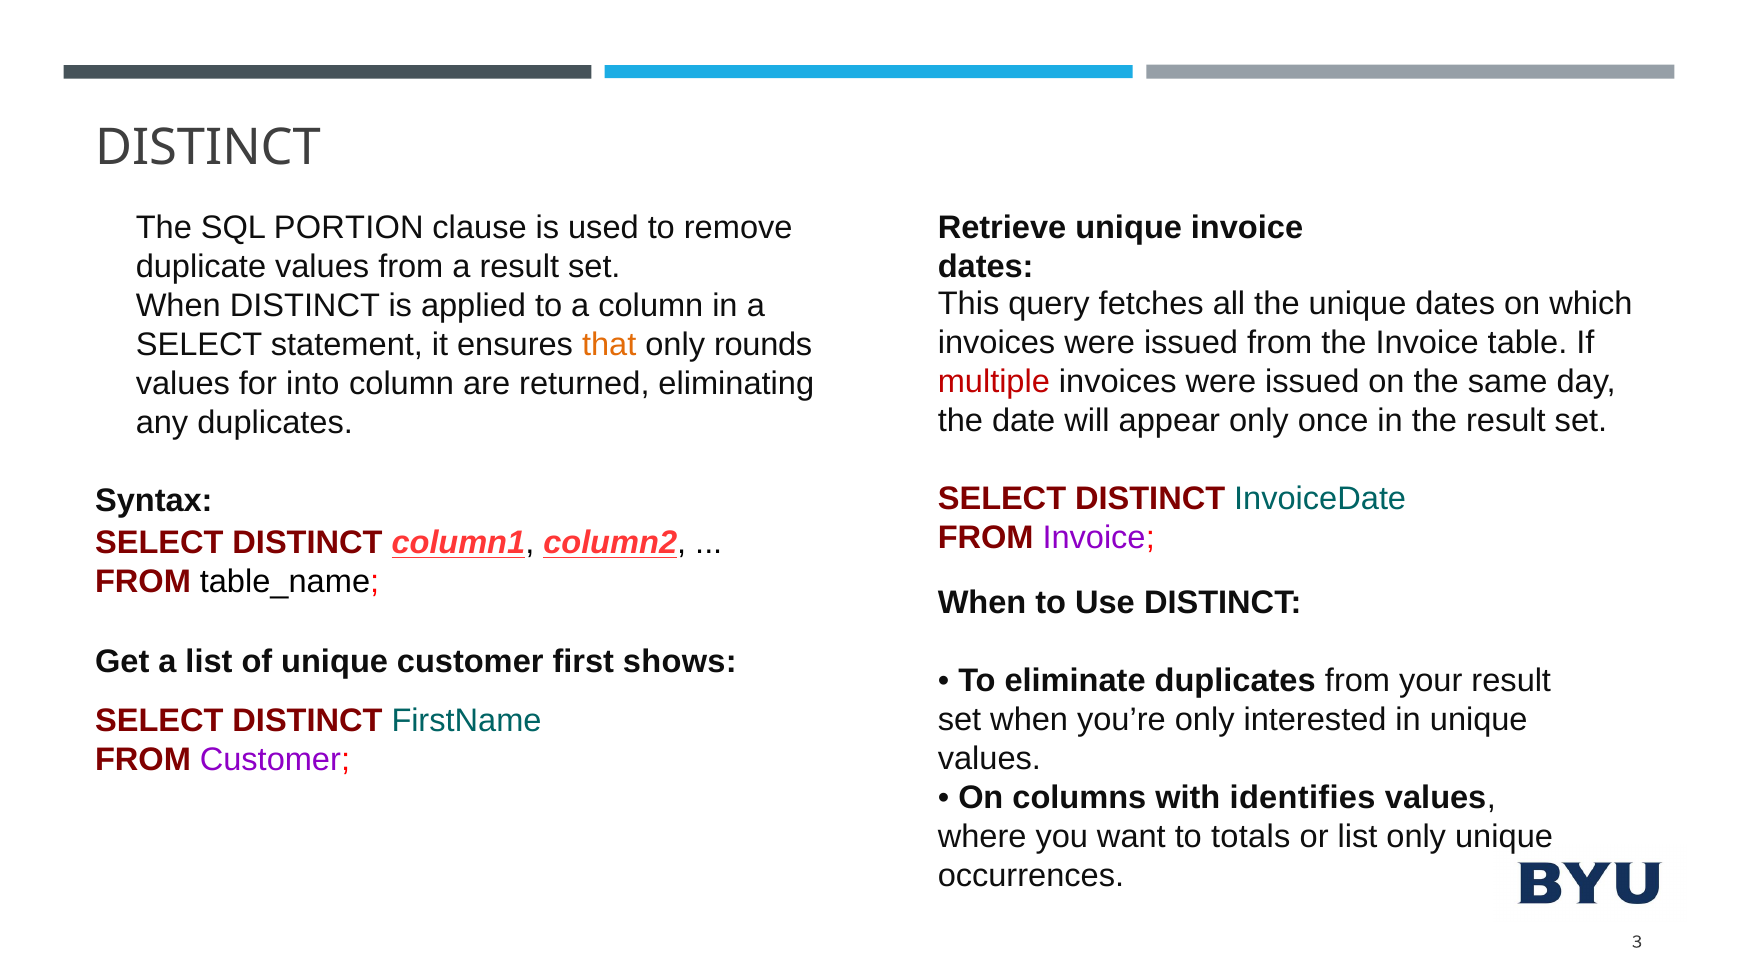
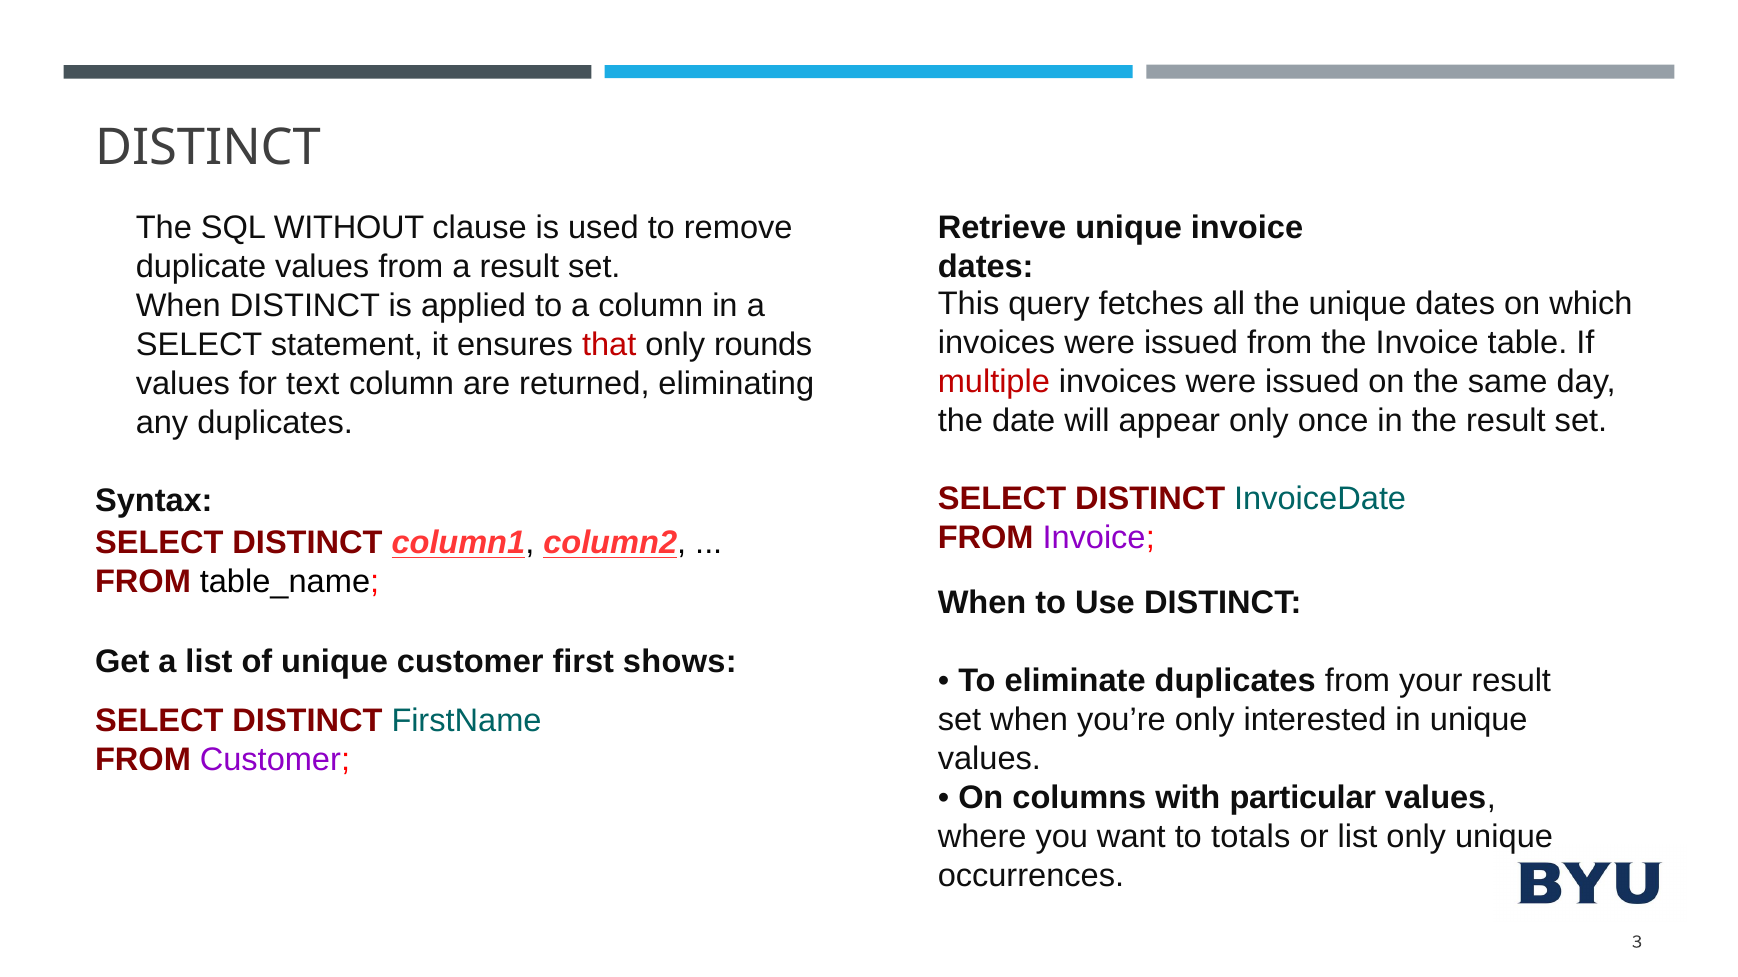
PORTION: PORTION -> WITHOUT (349, 228)
that colour: orange -> red (609, 345)
into: into -> text (313, 384)
identifies: identifies -> particular (1303, 798)
